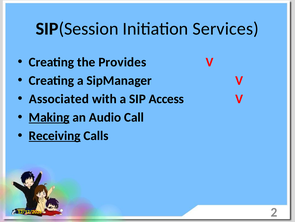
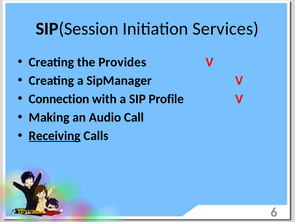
Associated: Associated -> Connection (59, 99)
Access: Access -> Profile (166, 99)
Making underline: present -> none (49, 117)
2: 2 -> 6 (274, 212)
